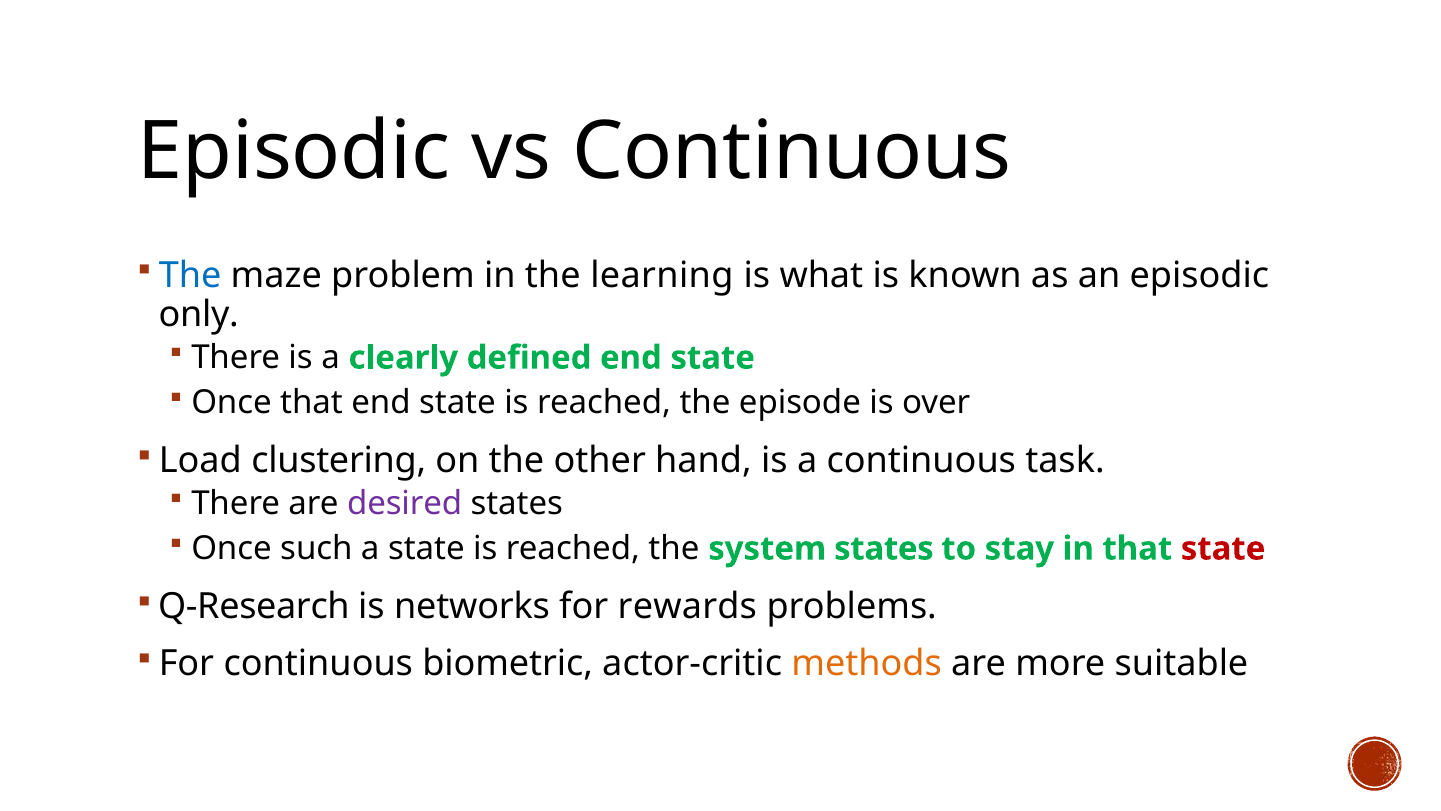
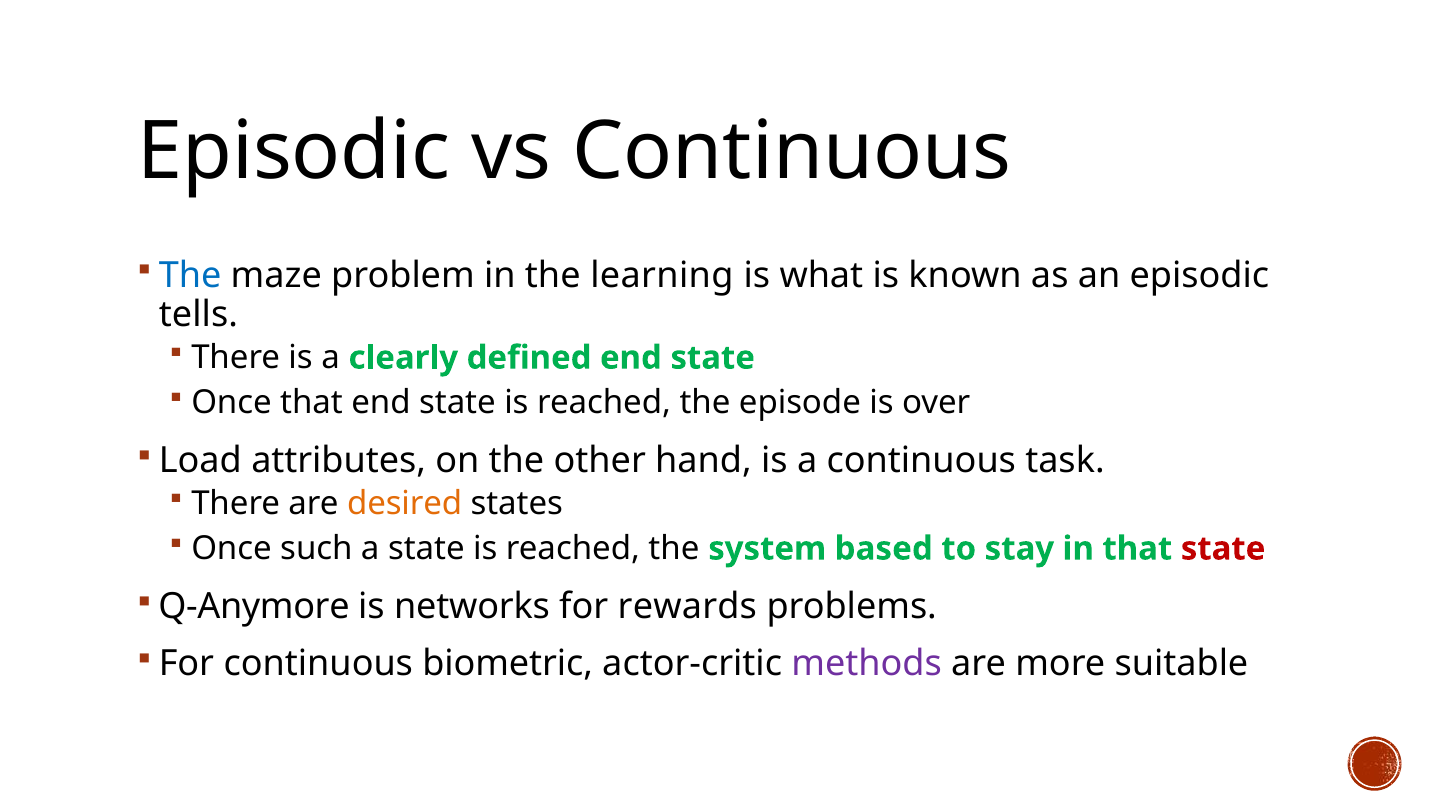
only: only -> tells (198, 314)
clustering: clustering -> attributes (339, 460)
desired colour: purple -> orange (405, 504)
system states: states -> based (884, 548)
Q-Research: Q-Research -> Q-Anymore (254, 607)
methods colour: orange -> purple (867, 663)
